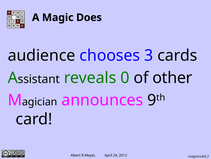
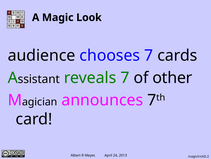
Does: Does -> Look (89, 17)
chooses 3: 3 -> 7 (149, 55)
reveals 0: 0 -> 7 (125, 77)
announces 9: 9 -> 7 (152, 100)
